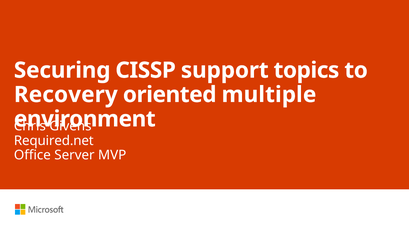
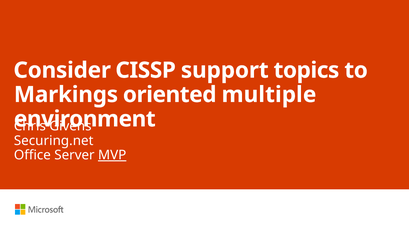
Securing: Securing -> Consider (62, 70)
Recovery: Recovery -> Markings (66, 95)
Required.net: Required.net -> Securing.net (54, 141)
MVP underline: none -> present (112, 155)
